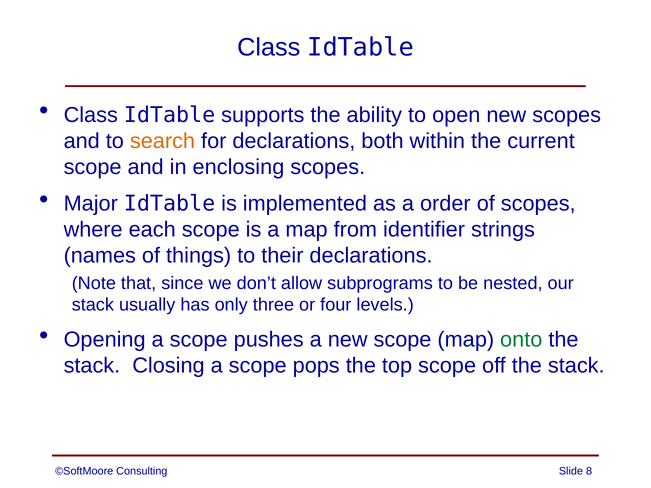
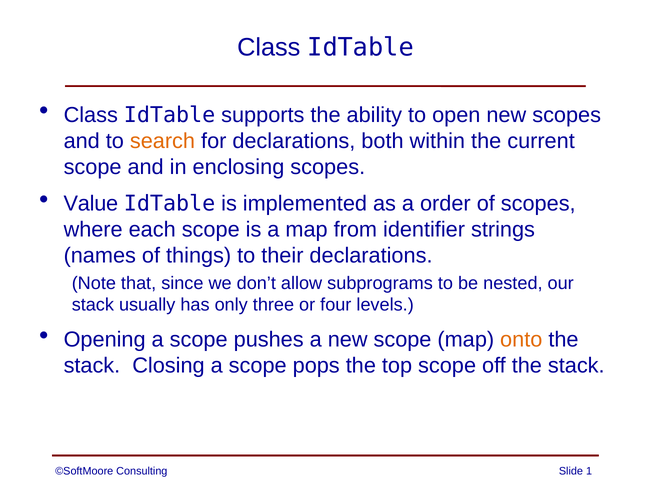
Major: Major -> Value (91, 204)
onto colour: green -> orange (521, 340)
8: 8 -> 1 (589, 472)
